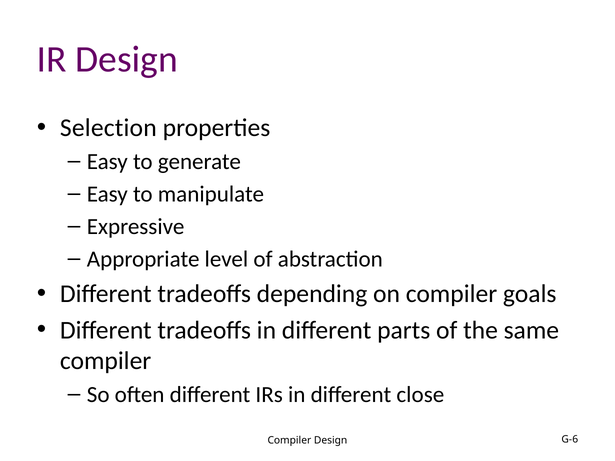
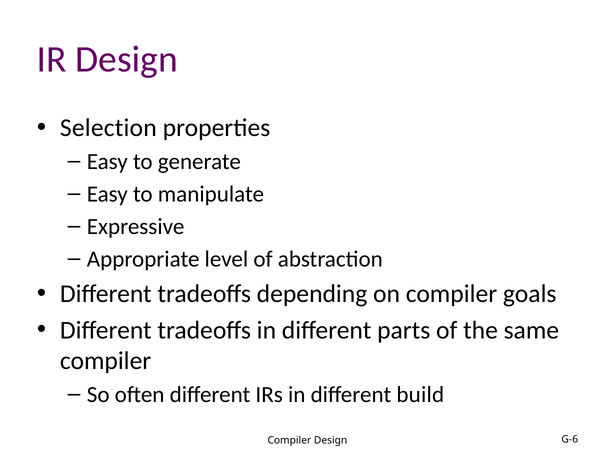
close: close -> build (420, 395)
